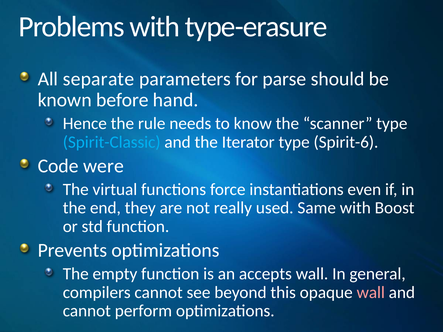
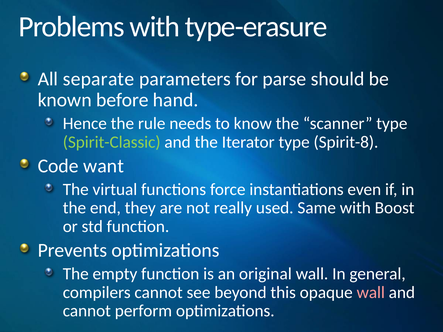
Spirit-Classic colour: light blue -> light green (112, 142)
Spirit-6: Spirit-6 -> Spirit-8 (346, 142)
were: were -> want (104, 166)
accepts: accepts -> original (265, 274)
